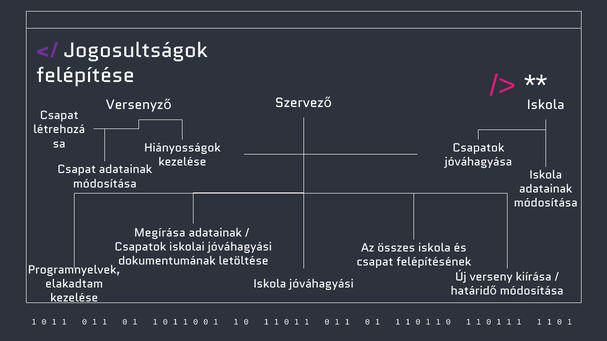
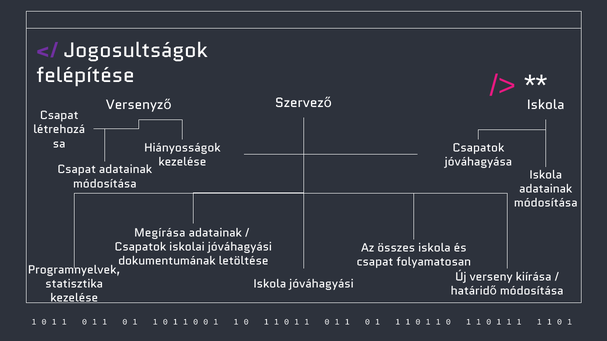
felépítésének: felépítésének -> folyamatosan (434, 262)
elakadtam: elakadtam -> statisztika (74, 284)
